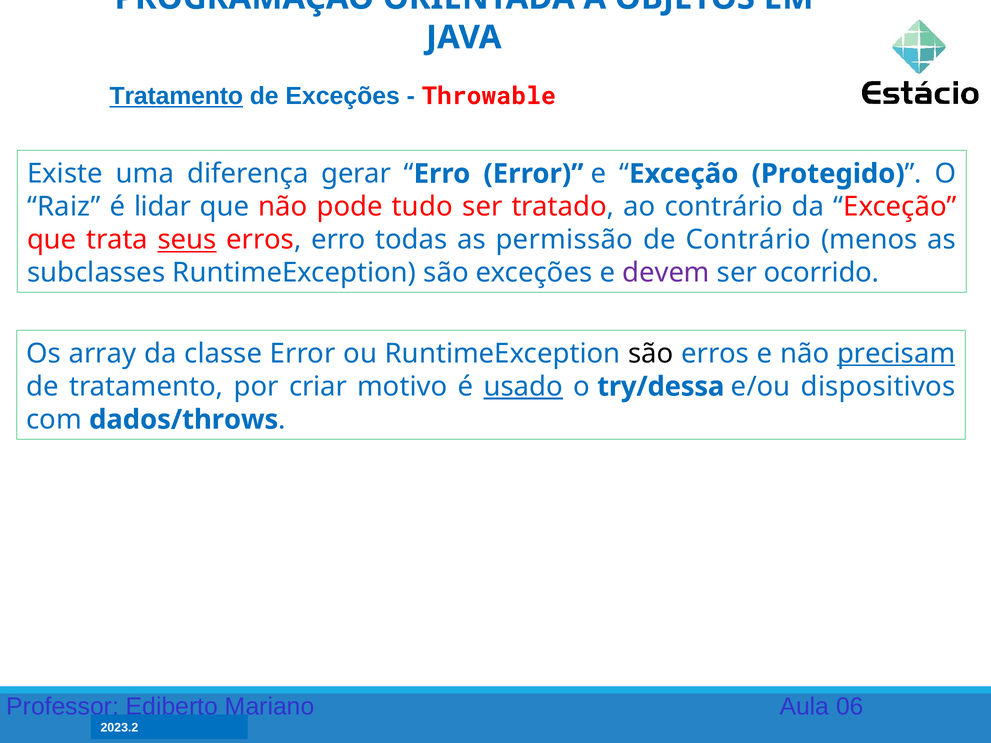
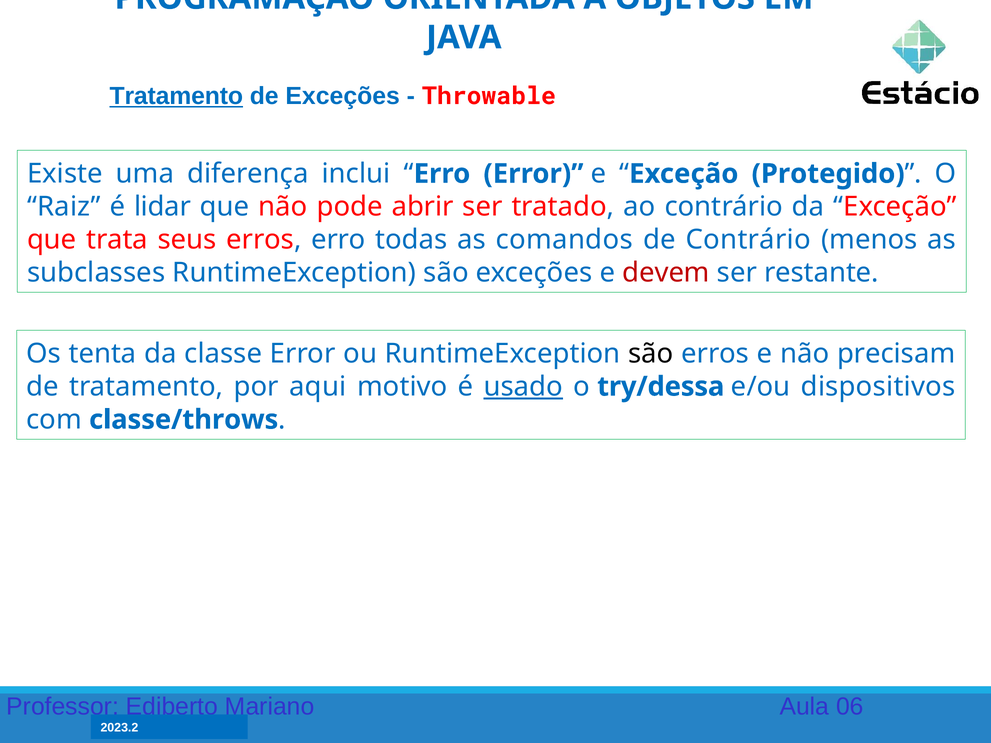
gerar: gerar -> inclui (356, 174)
tudo: tudo -> abrir (423, 207)
seus underline: present -> none (187, 240)
permissão: permissão -> comandos (564, 240)
devem colour: purple -> red (666, 273)
ocorrido: ocorrido -> restante (821, 273)
array: array -> tenta (103, 354)
precisam underline: present -> none (896, 354)
criar: criar -> aqui (318, 387)
dados/throws: dados/throws -> classe/throws (184, 420)
